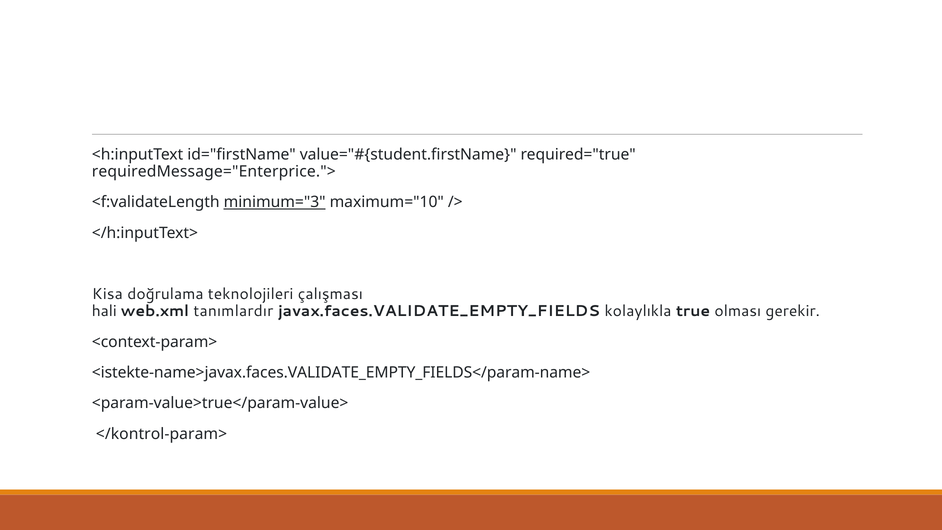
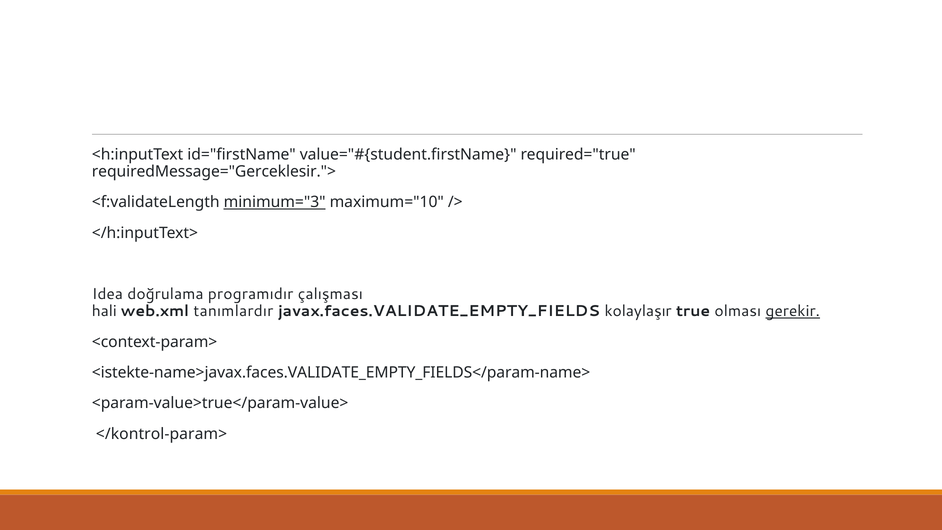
requiredMessage="Enterprice.">: requiredMessage="Enterprice."> -> requiredMessage="Gerceklesir."> (214, 171)
Kisa: Kisa -> Idea (107, 294)
teknolojileri: teknolojileri -> programıdır (251, 294)
kolaylıkla: kolaylıkla -> kolaylaşır (638, 311)
gerekir underline: none -> present (793, 311)
